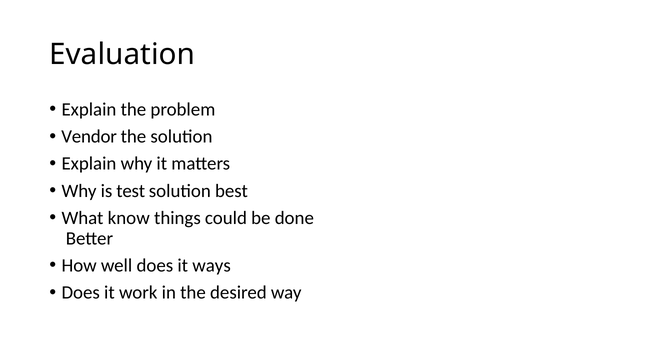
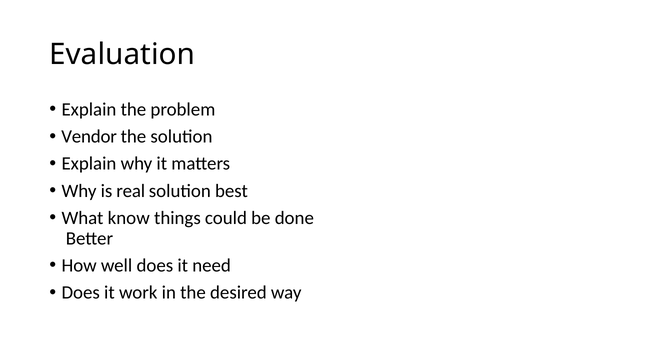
test: test -> real (131, 191)
ways: ways -> need (212, 266)
